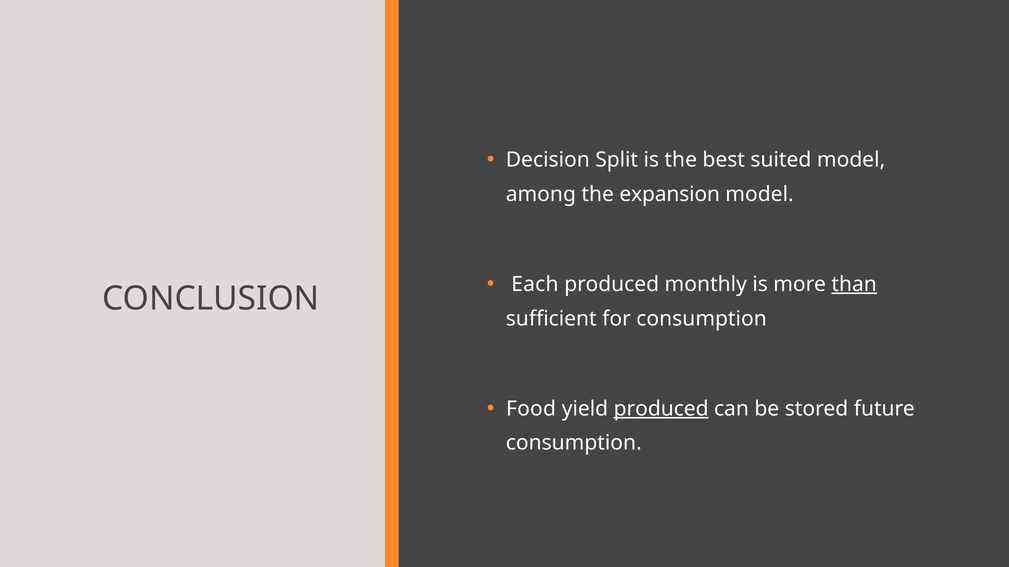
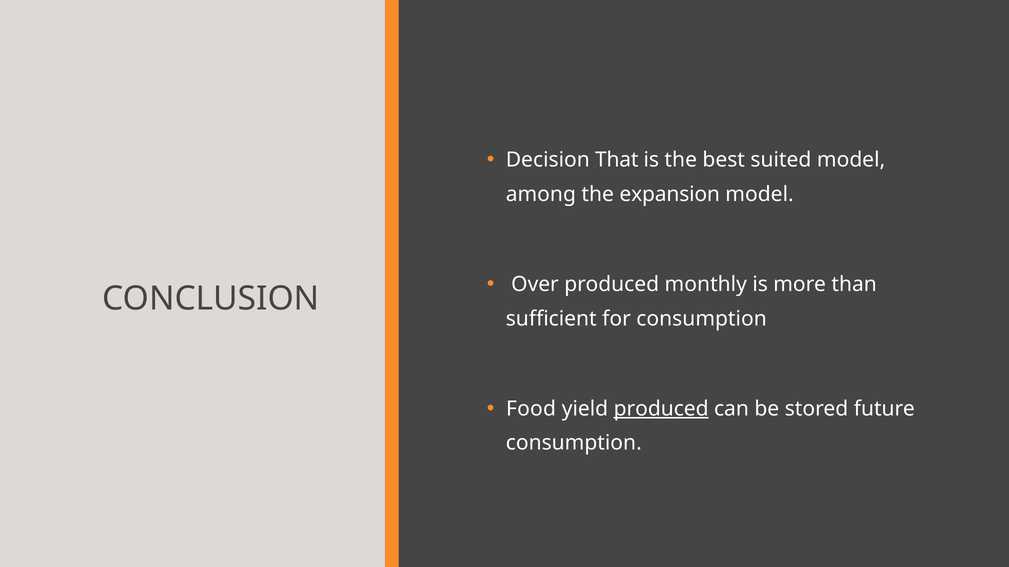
Split: Split -> That (617, 160)
Each: Each -> Over (535, 284)
than underline: present -> none (854, 284)
